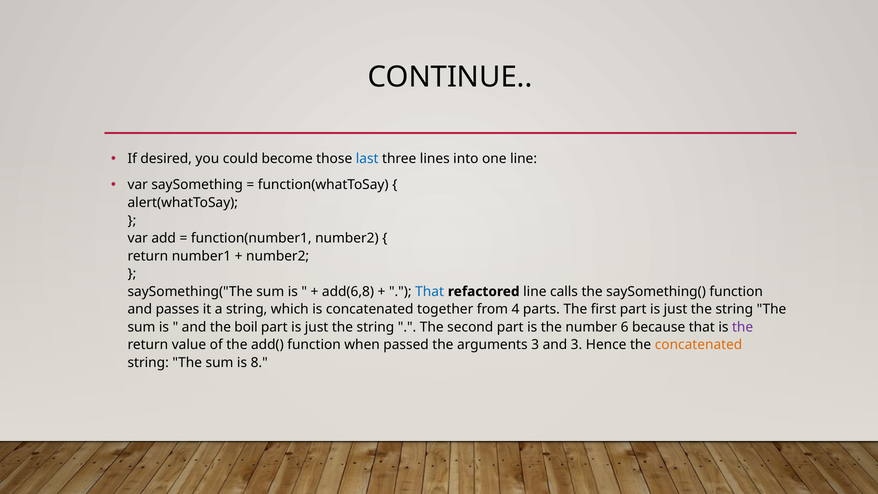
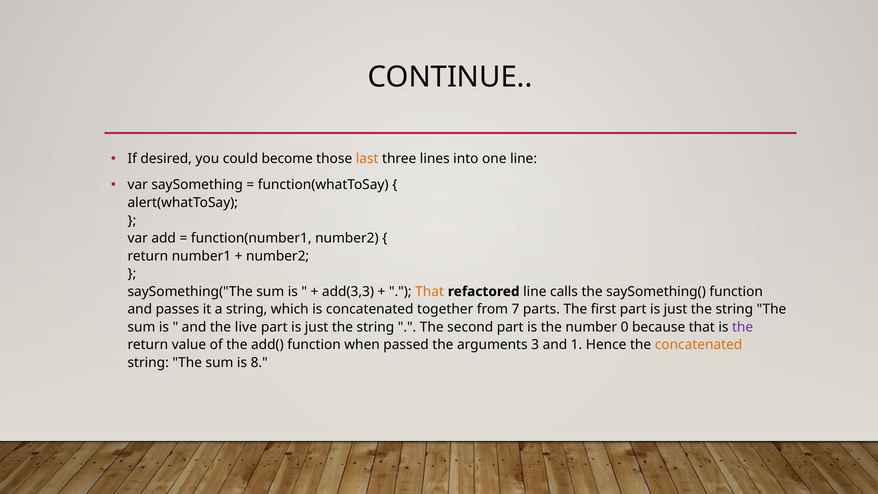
last colour: blue -> orange (367, 159)
add(6,8: add(6,8 -> add(3,3 (348, 291)
That colour: blue -> orange (430, 291)
4: 4 -> 7 (515, 309)
boil: boil -> live (246, 327)
6: 6 -> 0 (625, 327)
and 3: 3 -> 1 (576, 345)
